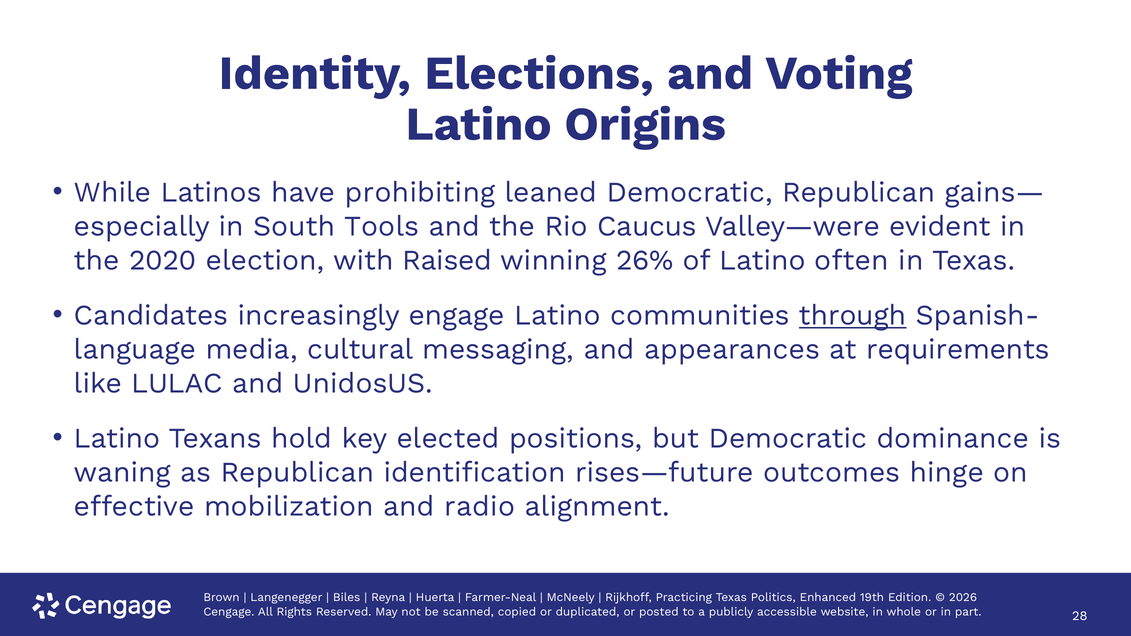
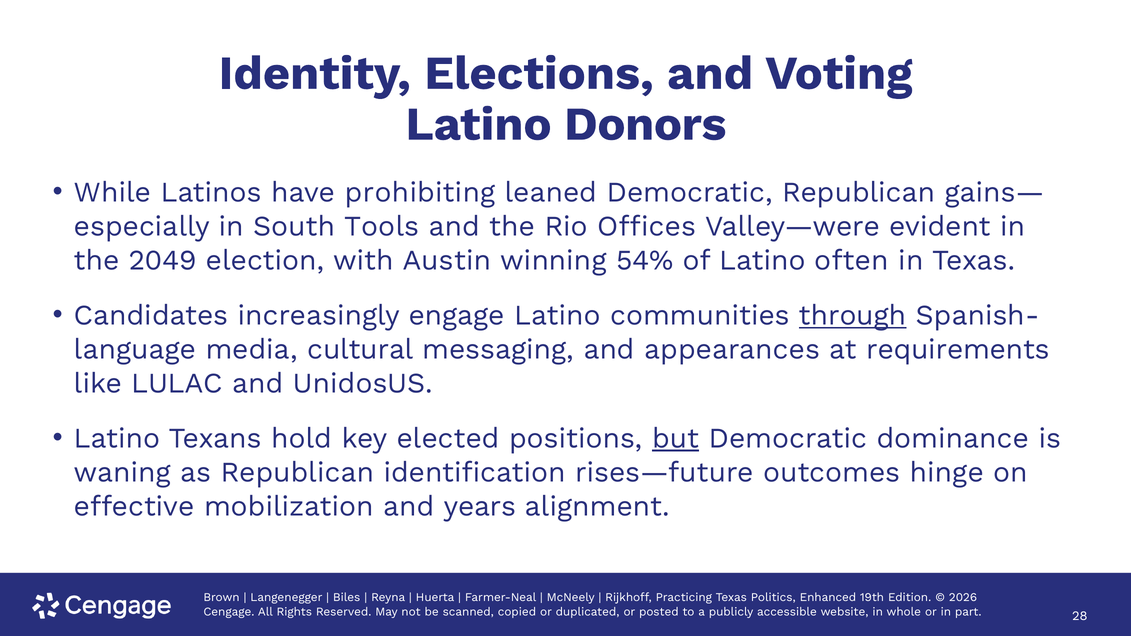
Origins: Origins -> Donors (645, 124)
Caucus: Caucus -> Offices (647, 226)
2020: 2020 -> 2049 (163, 260)
Raised: Raised -> Austin (447, 260)
26%: 26% -> 54% (645, 260)
but underline: none -> present (676, 439)
radio: radio -> years (480, 506)
